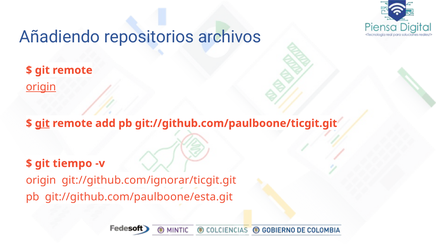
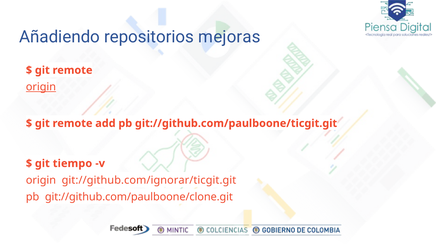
archivos: archivos -> mejoras (229, 37)
git underline: present -> none (42, 123)
git://github.com/paulboone/esta.git: git://github.com/paulboone/esta.git -> git://github.com/paulboone/clone.git (139, 197)
